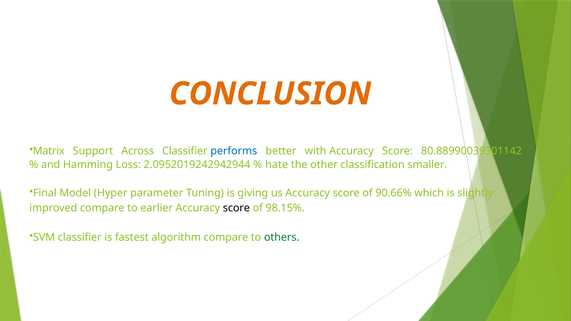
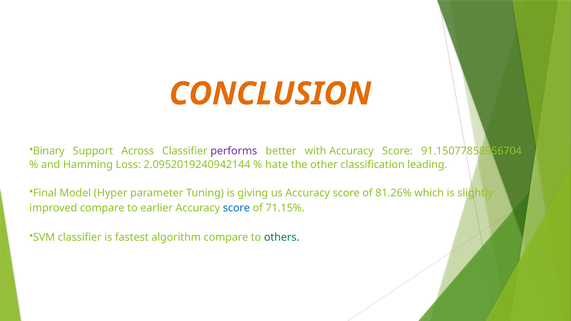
Matrix: Matrix -> Binary (49, 151)
performs colour: blue -> purple (234, 151)
80.88990039301142: 80.88990039301142 -> 91.15077858956704 (471, 151)
2.0952019242942944: 2.0952019242942944 -> 2.0952019240942144 (197, 165)
smaller: smaller -> leading (427, 165)
90.66%: 90.66% -> 81.26% (393, 193)
score colour: black -> blue (236, 208)
98.15%: 98.15% -> 71.15% (285, 208)
